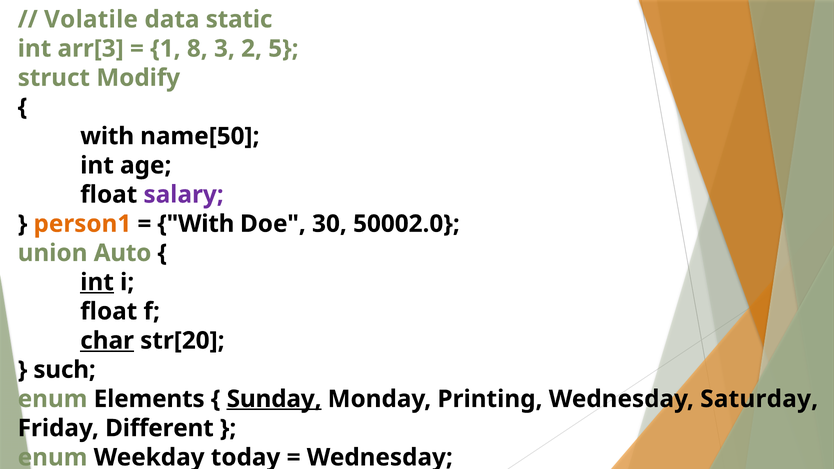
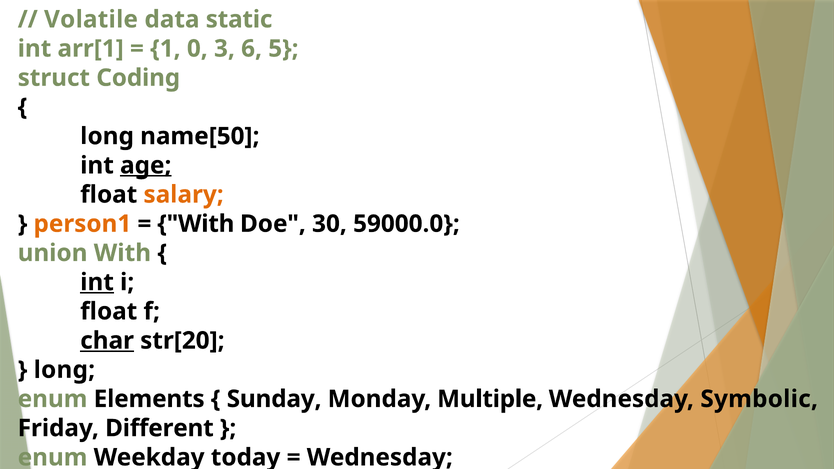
arr[3: arr[3 -> arr[1 (91, 49)
8: 8 -> 0 (197, 49)
2: 2 -> 6 (252, 49)
Modify: Modify -> Coding (138, 78)
with: with -> long (107, 136)
age underline: none -> present (146, 165)
salary colour: purple -> orange (184, 195)
50002.0: 50002.0 -> 59000.0 (406, 224)
union Auto: Auto -> With (122, 253)
such: such -> long (64, 370)
Sunday underline: present -> none (274, 399)
Printing: Printing -> Multiple (490, 399)
Saturday: Saturday -> Symbolic (759, 399)
